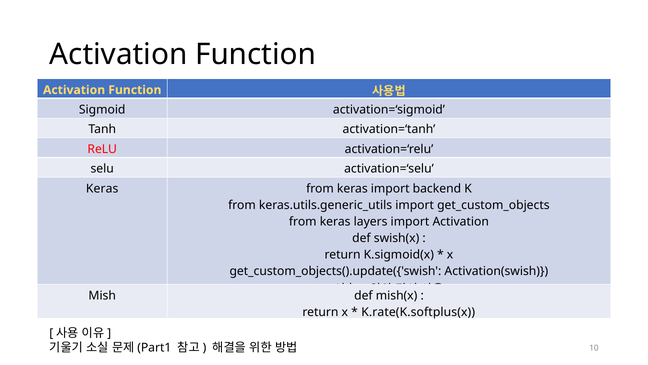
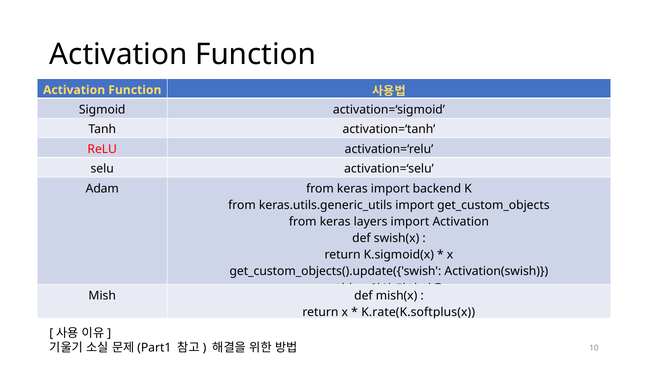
Keras: Keras -> Adam (102, 188)
